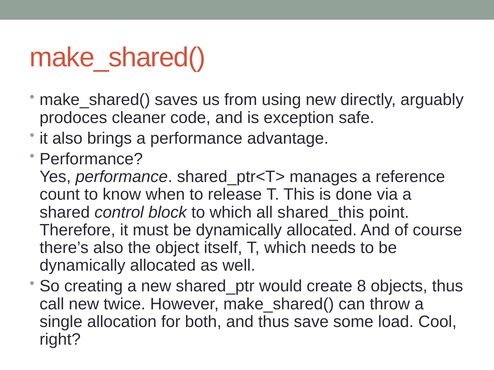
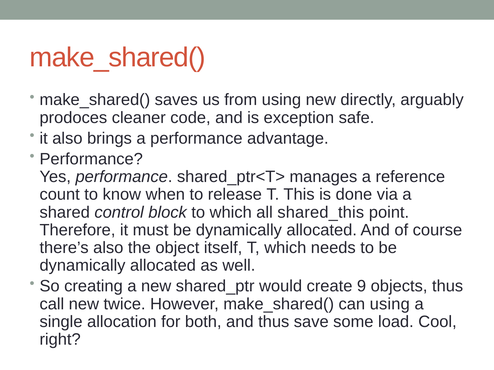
8: 8 -> 9 (362, 287)
can throw: throw -> using (390, 304)
